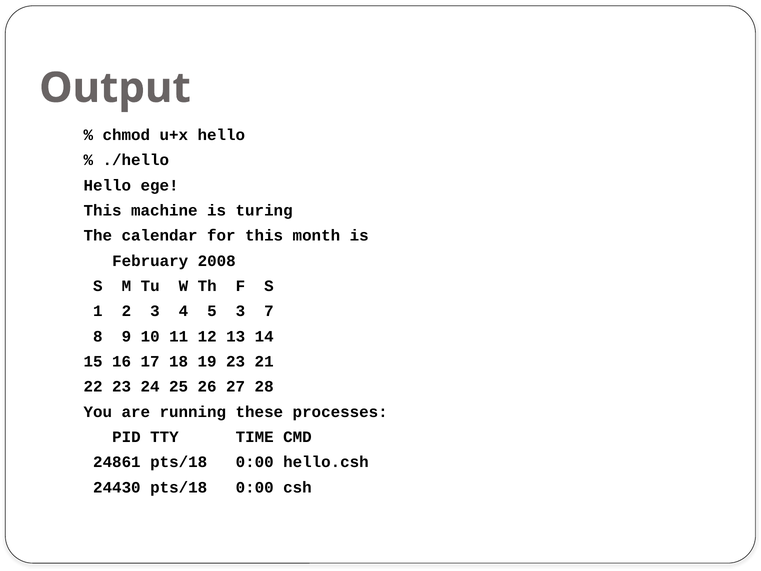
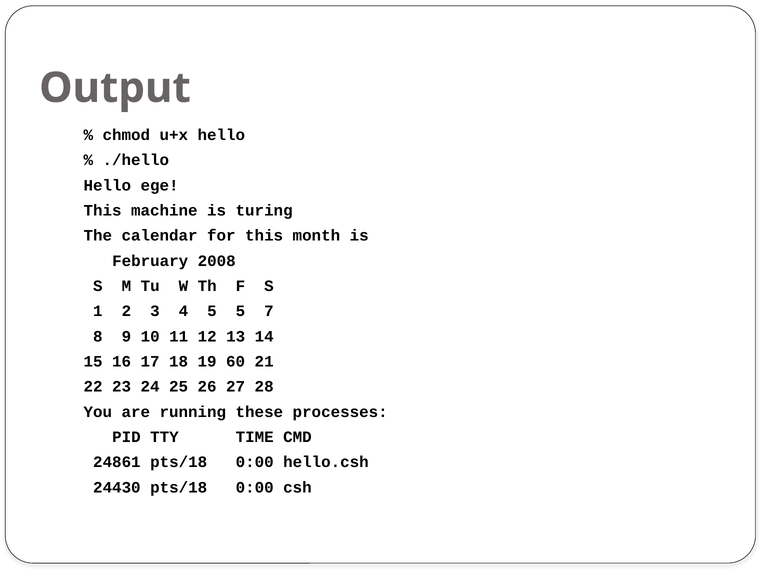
5 3: 3 -> 5 (240, 311)
19 23: 23 -> 60 (236, 361)
